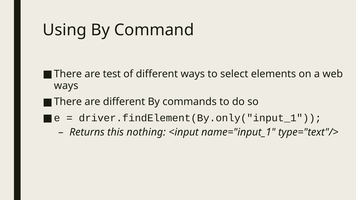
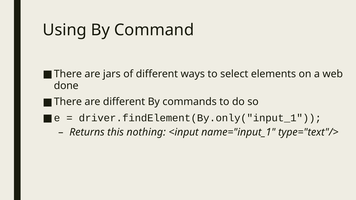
test: test -> jars (112, 74)
ways: ways -> done (66, 86)
